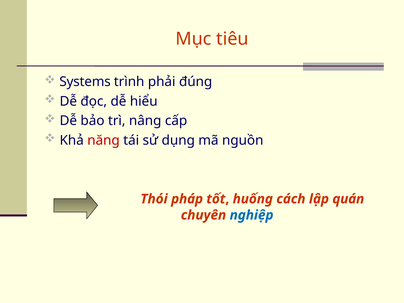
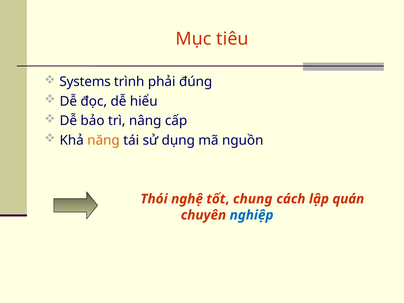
năng colour: red -> orange (104, 140)
pháp: pháp -> nghệ (187, 199)
huống: huống -> chung (253, 199)
